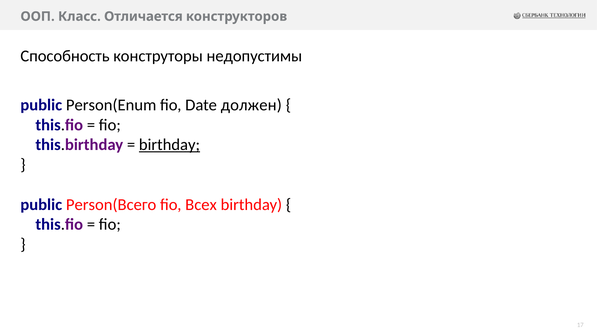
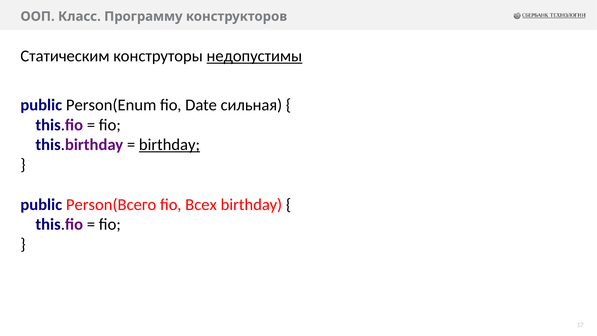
Отличается: Отличается -> Программу (143, 16)
Способность: Способность -> Статическим (65, 56)
недопустимы underline: none -> present (254, 56)
должен: должен -> сильная (251, 105)
